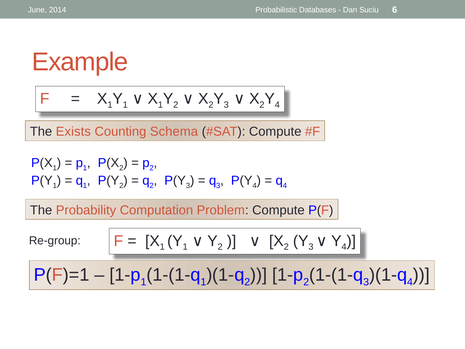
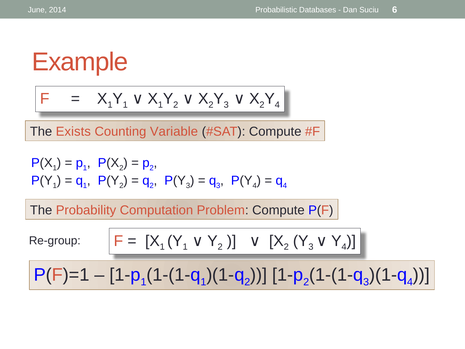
Schema: Schema -> Variable (174, 132)
